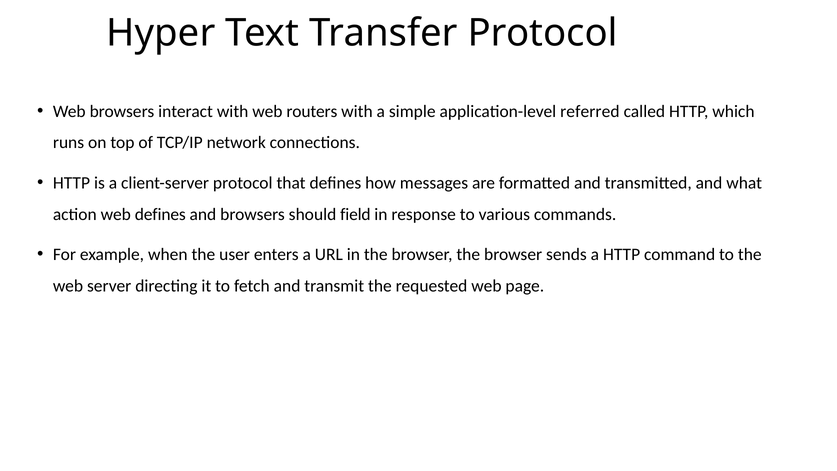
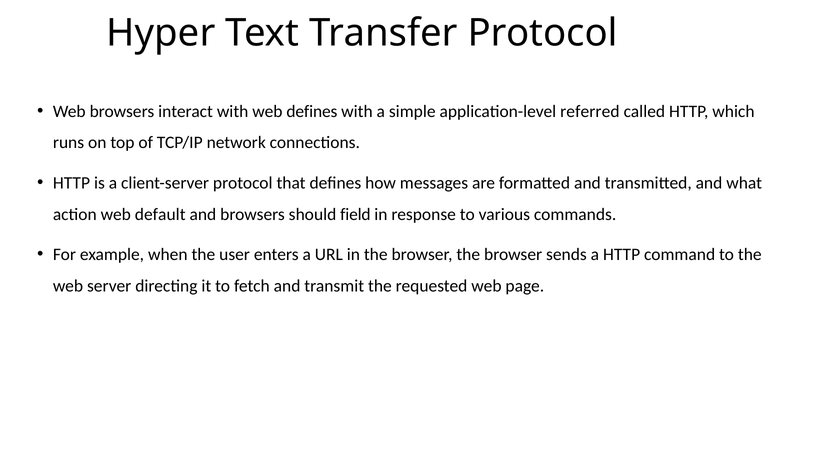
web routers: routers -> defines (312, 111)
web defines: defines -> default (160, 214)
